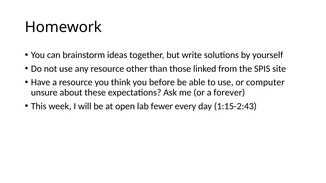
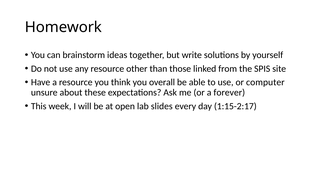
before: before -> overall (162, 82)
fewer: fewer -> slides (162, 106)
1:15-2:43: 1:15-2:43 -> 1:15-2:17 (235, 106)
